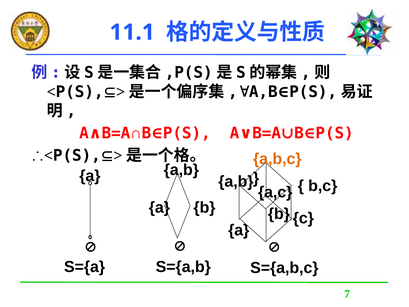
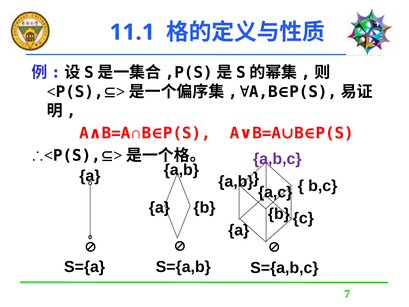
a,b,c colour: orange -> purple (277, 159)
